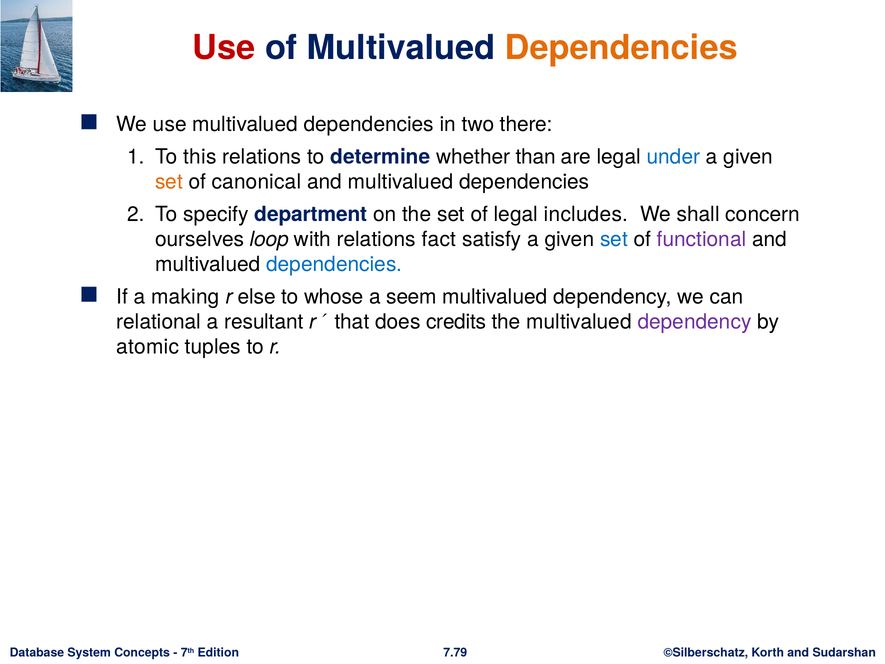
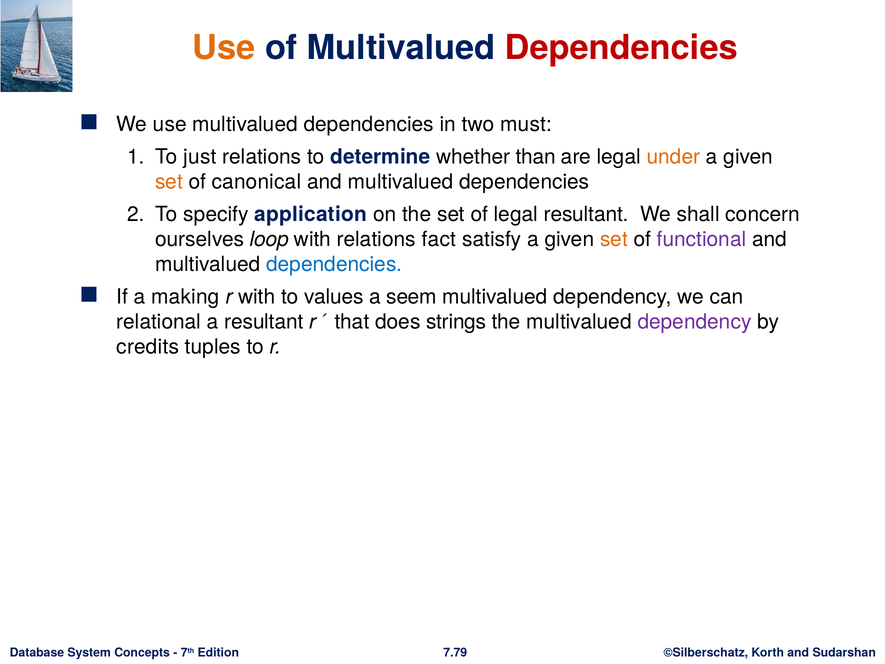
Use colour: red -> orange (224, 48)
Dependencies colour: orange -> red (621, 48)
there: there -> must (526, 124)
this: this -> just (200, 157)
under colour: blue -> orange (673, 157)
department: department -> application (311, 214)
legal includes: includes -> resultant (586, 214)
set colour: blue -> orange (614, 239)
r else: else -> with (257, 297)
whose: whose -> values (334, 297)
credits: credits -> strings (456, 322)
atomic: atomic -> credits (148, 347)
